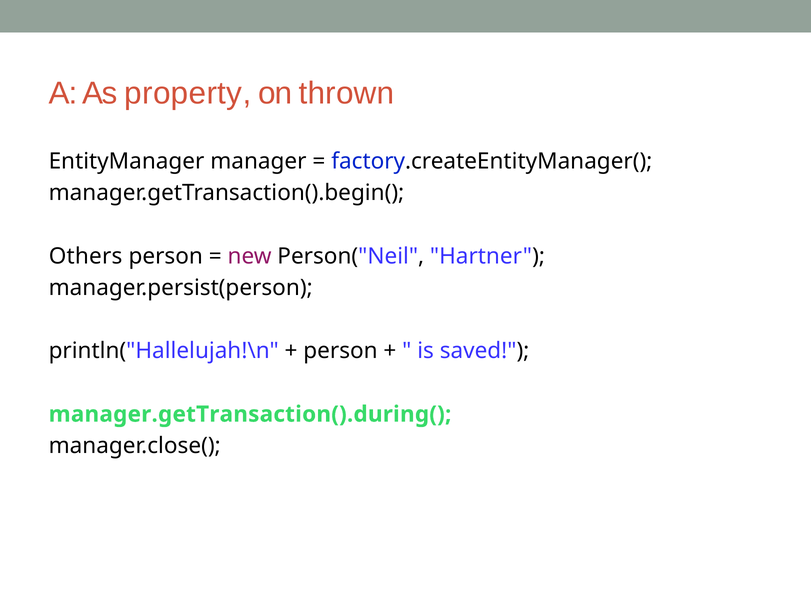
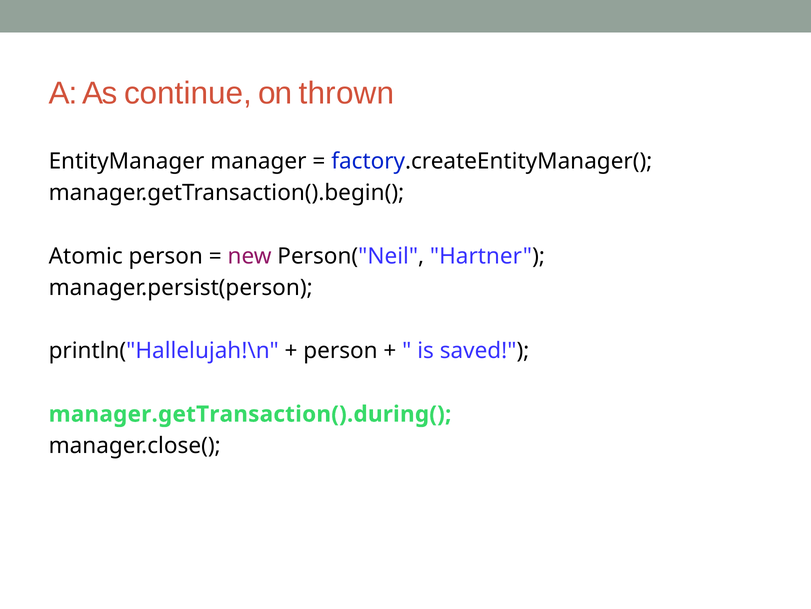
property: property -> continue (188, 93)
Others: Others -> Atomic (86, 256)
